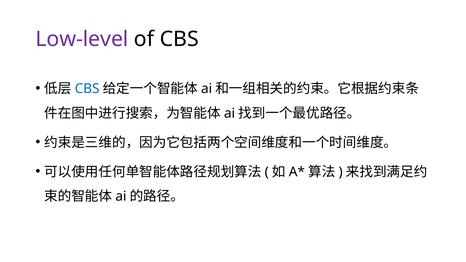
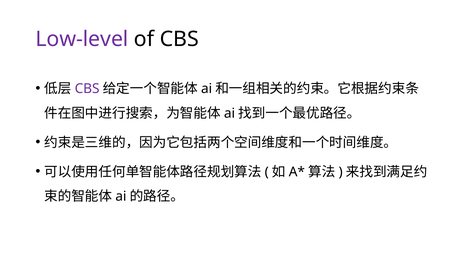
CBS colour: blue -> purple (87, 89)
